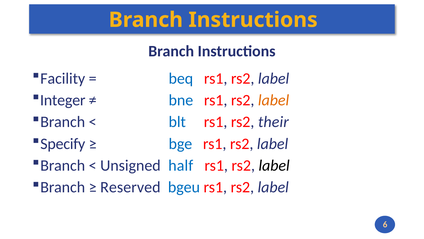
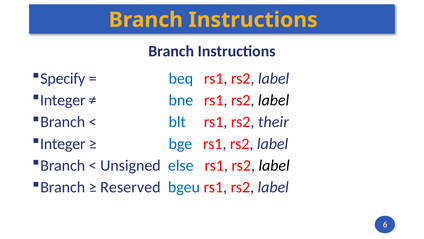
Facility: Facility -> Specify (63, 78)
label colour: orange -> black (274, 100)
Specify: Specify -> Integer (63, 144)
half: half -> else (181, 165)
